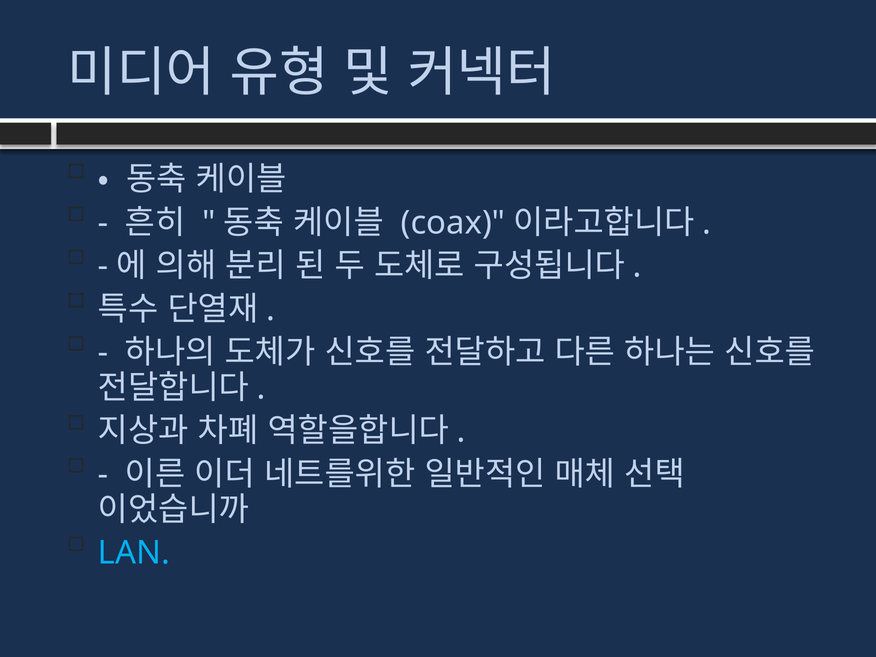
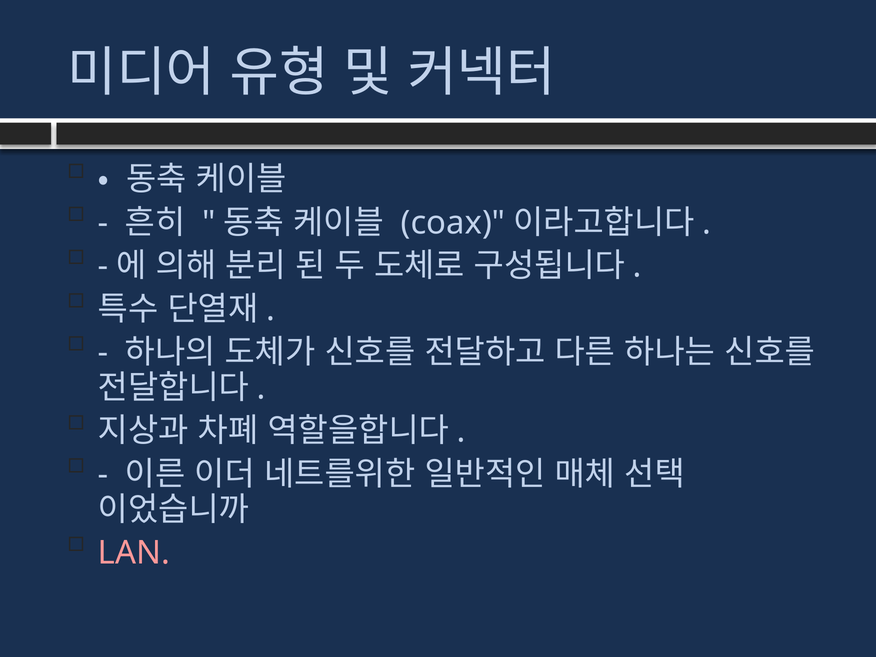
LAN colour: light blue -> pink (134, 553)
